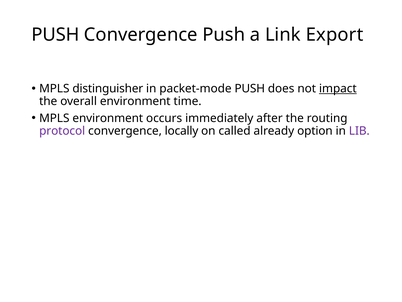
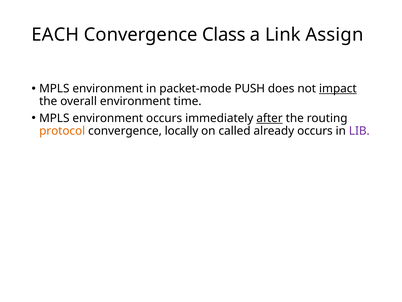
PUSH: PUSH -> EACH (55, 35)
Convergence Push: Push -> Class (224, 35)
Export: Export -> Assign (334, 35)
distinguisher: distinguisher -> environment (108, 89)
after underline: none -> present (270, 118)
protocol colour: purple -> orange (62, 131)
already option: option -> occurs (315, 131)
